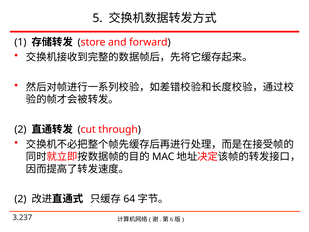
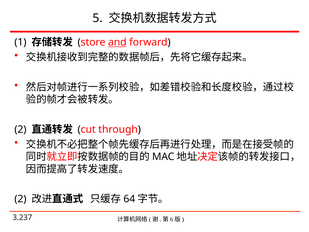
and underline: none -> present (117, 42)
